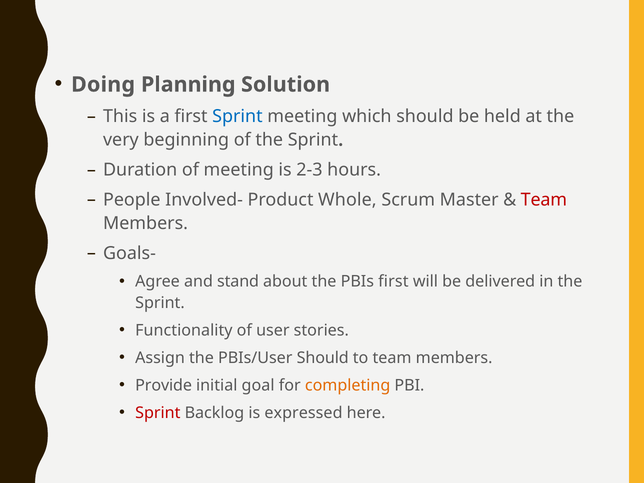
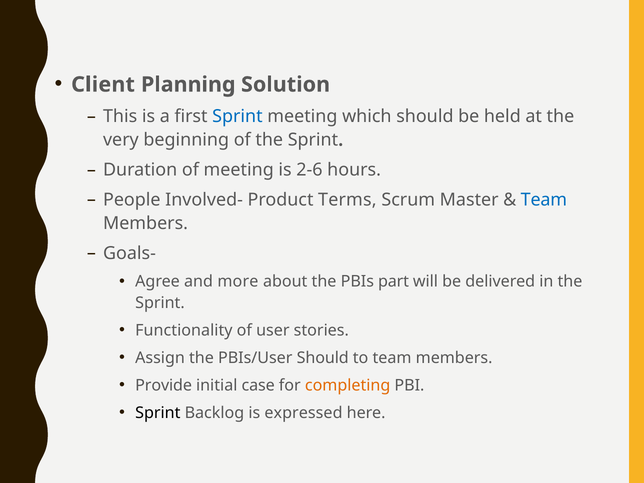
Doing: Doing -> Client (103, 85)
2-3: 2-3 -> 2-6 (309, 170)
Whole: Whole -> Terms (347, 200)
Team colour: red -> blue (544, 200)
stand: stand -> more (238, 282)
PBIs first: first -> part (394, 282)
goal: goal -> case (258, 385)
Sprint colour: red -> black (158, 413)
